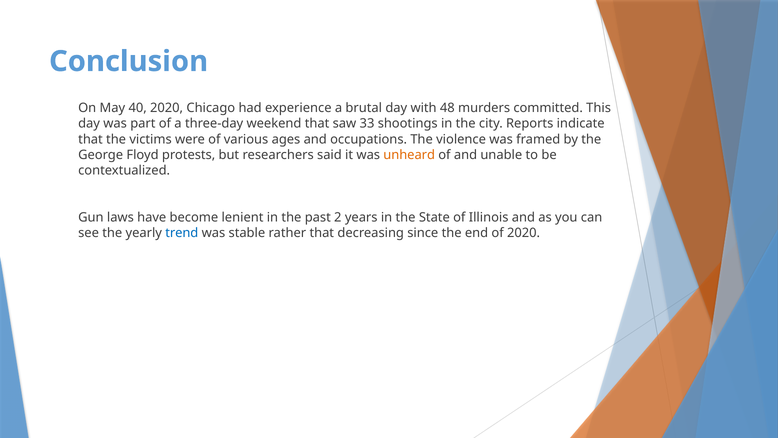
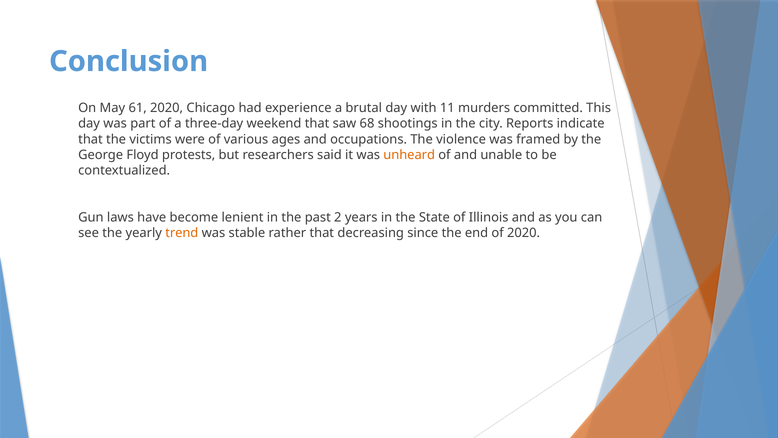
40: 40 -> 61 (138, 108)
48: 48 -> 11 (447, 108)
33: 33 -> 68 (367, 124)
trend colour: blue -> orange (182, 233)
